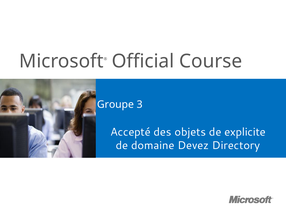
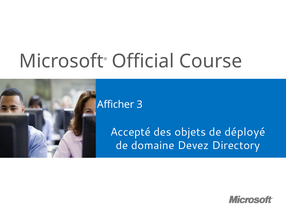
Groupe: Groupe -> Afficher (116, 104)
explicite: explicite -> déployé (245, 132)
